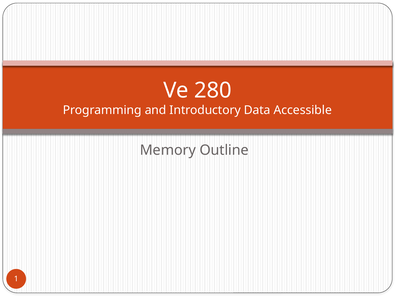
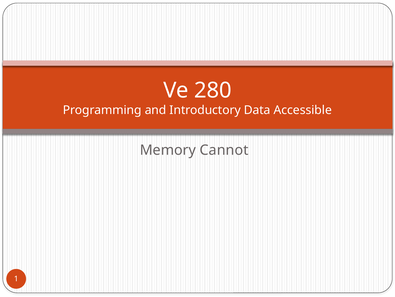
Outline: Outline -> Cannot (224, 150)
